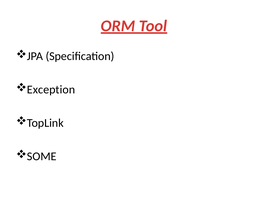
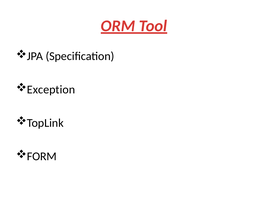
SOME: SOME -> FORM (42, 156)
